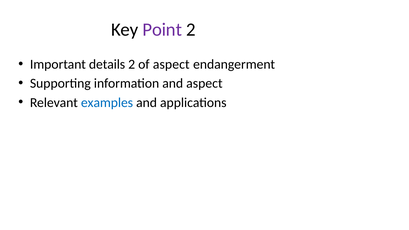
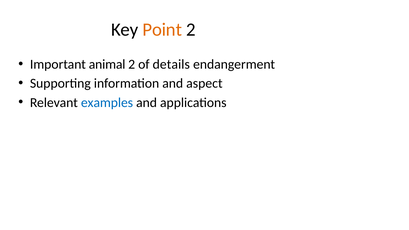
Point colour: purple -> orange (162, 30)
details: details -> animal (107, 64)
of aspect: aspect -> details (171, 64)
